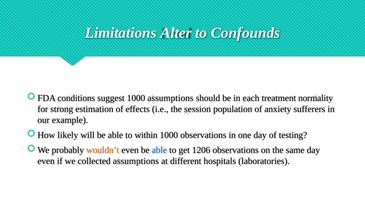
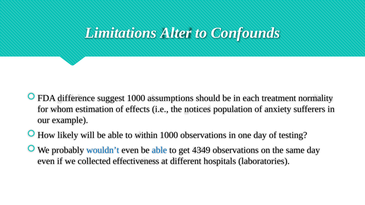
conditions: conditions -> difference (76, 98)
strong: strong -> whom (62, 109)
session: session -> notices (198, 109)
wouldn’t colour: orange -> blue (103, 150)
1206: 1206 -> 4349 (201, 150)
collected assumptions: assumptions -> effectiveness (136, 161)
